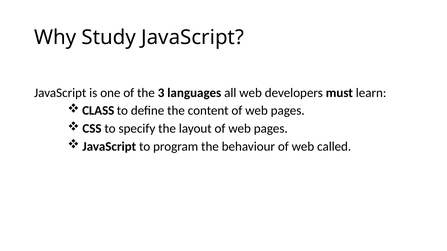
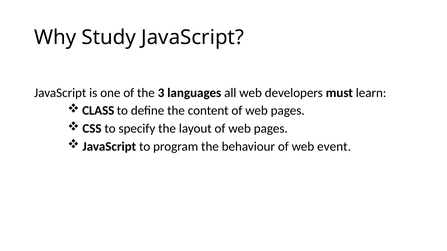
called: called -> event (334, 147)
